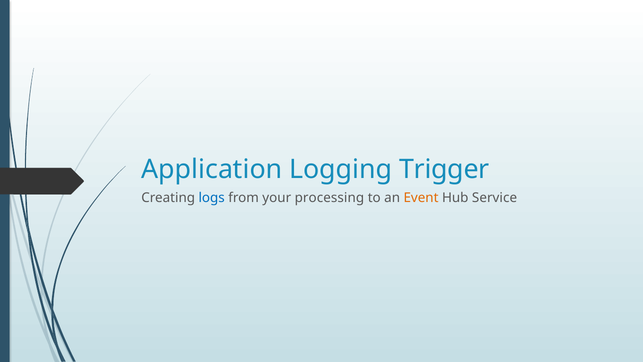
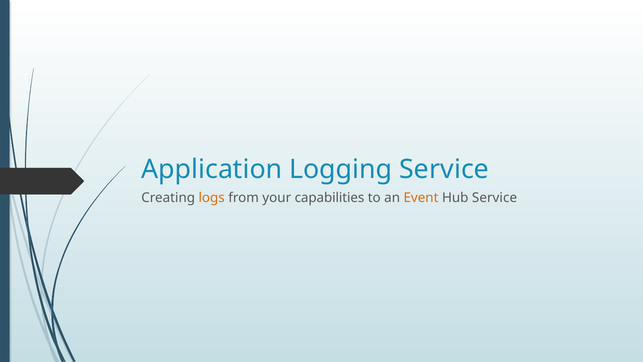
Logging Trigger: Trigger -> Service (444, 169)
logs colour: blue -> orange (212, 198)
processing: processing -> capabilities (329, 198)
